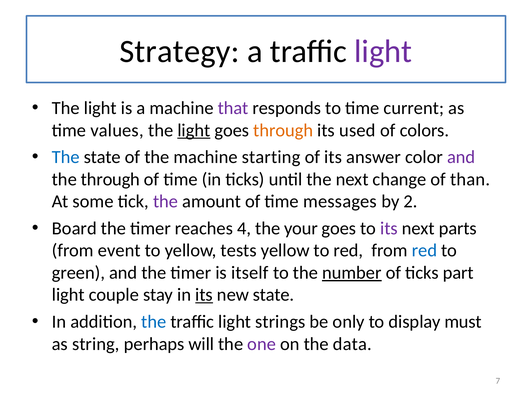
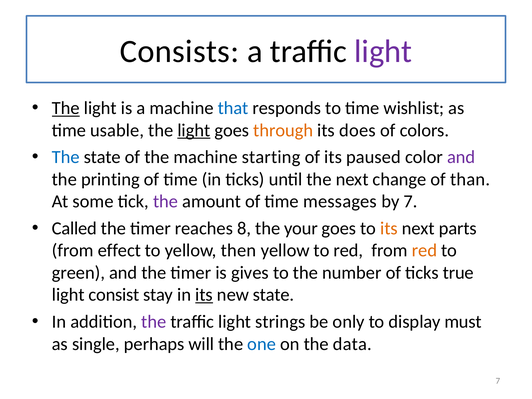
Strategy: Strategy -> Consists (179, 51)
The underline: none -> present (66, 108)
that colour: purple -> blue (233, 108)
current: current -> wishlist (414, 108)
values: values -> usable (117, 130)
used: used -> does (357, 130)
answer: answer -> paused (374, 157)
the through: through -> printing (110, 179)
by 2: 2 -> 7 (411, 202)
Board: Board -> Called (74, 228)
4: 4 -> 8 (244, 228)
its colour: purple -> orange (389, 228)
event: event -> effect (119, 251)
tests: tests -> then (239, 251)
red colour: blue -> orange (425, 251)
itself: itself -> gives (250, 273)
number underline: present -> none (352, 273)
part: part -> true (458, 273)
couple: couple -> consist (114, 295)
the colour: blue -> purple (154, 322)
string: string -> single (96, 344)
one colour: purple -> blue (262, 344)
